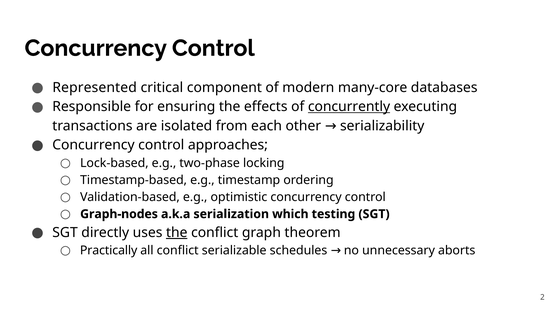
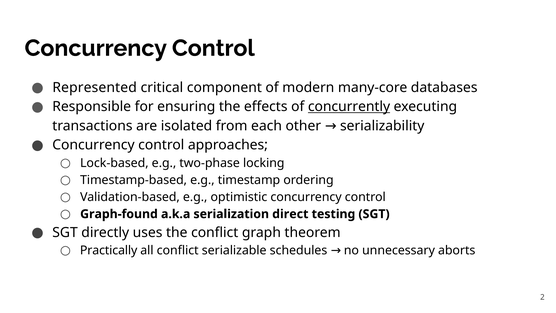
Graph-nodes: Graph-nodes -> Graph-found (119, 214)
which: which -> direct (290, 214)
the underline: present -> none (177, 232)
